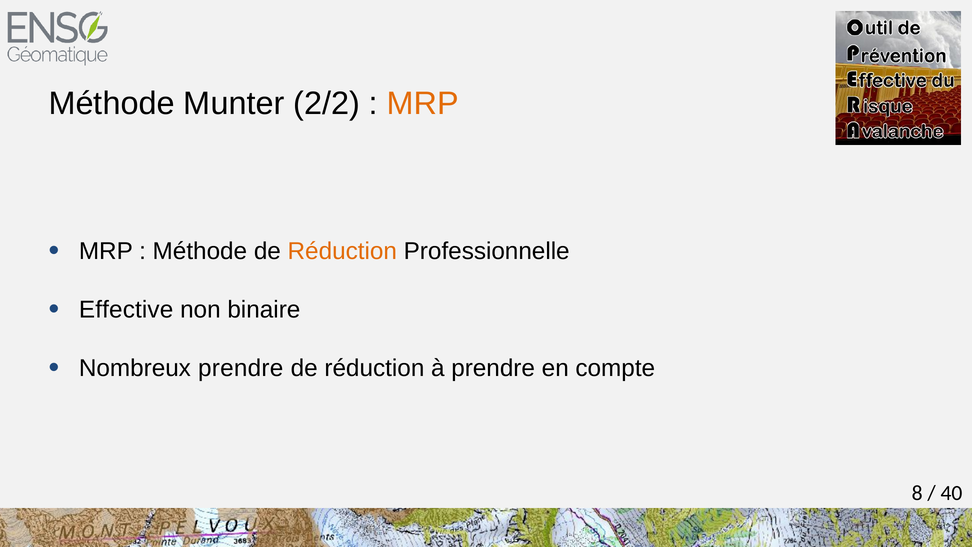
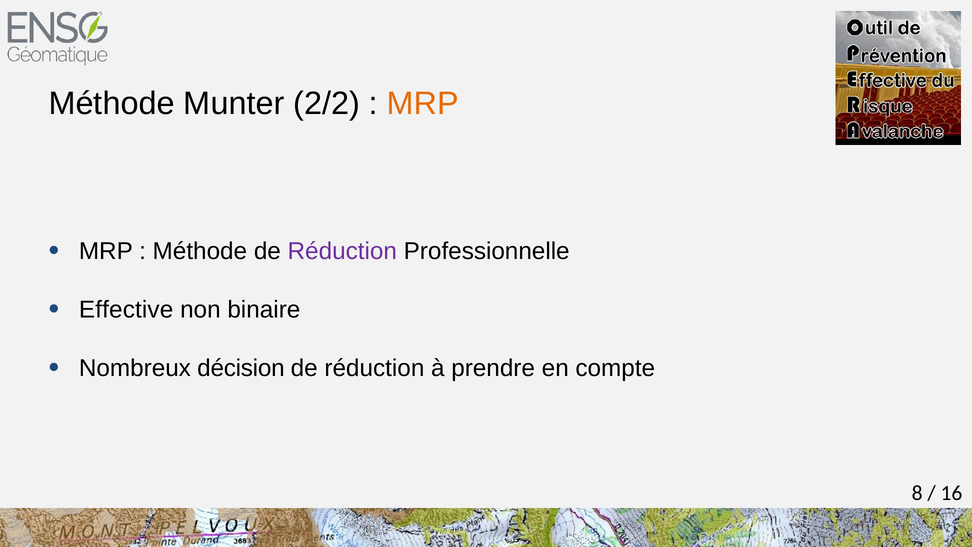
Réduction colour: orange -> purple (342, 251)
Nombreux prendre: prendre -> décision (241, 368)
40: 40 -> 16 (951, 493)
